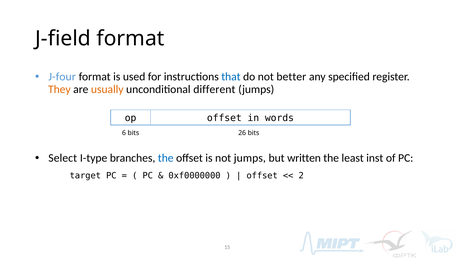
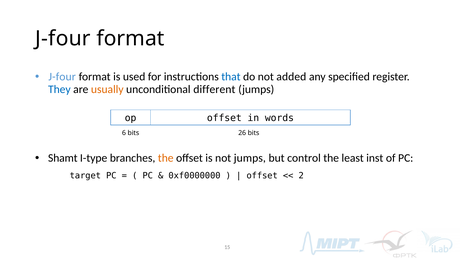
J-field: J-field -> J-four (63, 39)
better: better -> added (291, 77)
They colour: orange -> blue (59, 89)
Select: Select -> Shamt (63, 158)
the colour: blue -> orange (166, 158)
written: written -> control (304, 158)
